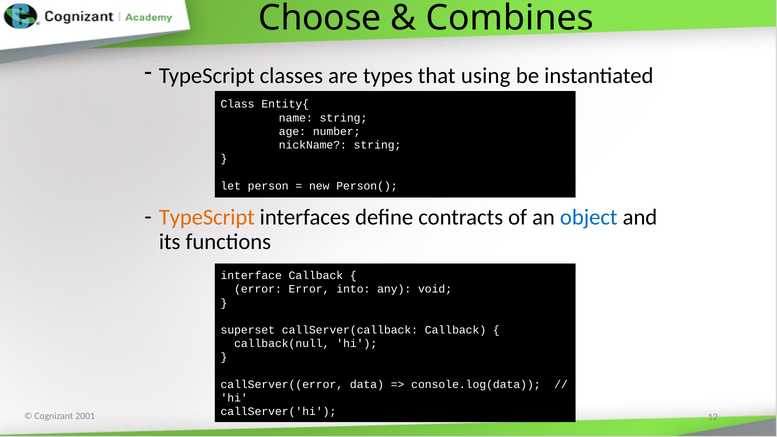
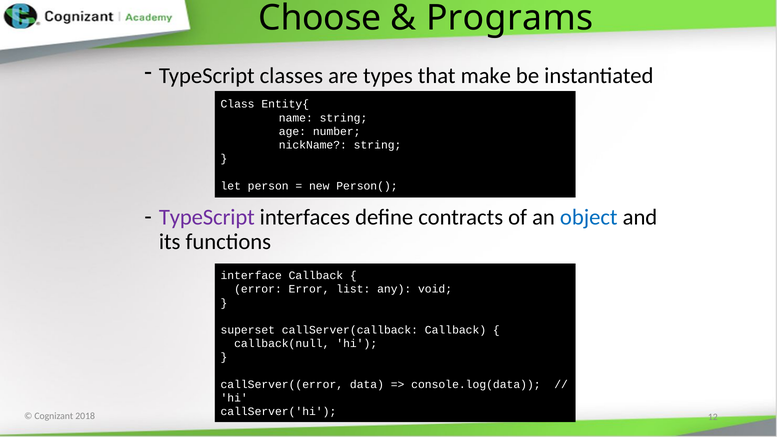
Combines: Combines -> Programs (510, 18)
using: using -> make (486, 76)
TypeScript colour: orange -> purple (207, 217)
into: into -> list (353, 289)
2001: 2001 -> 2018 (85, 416)
